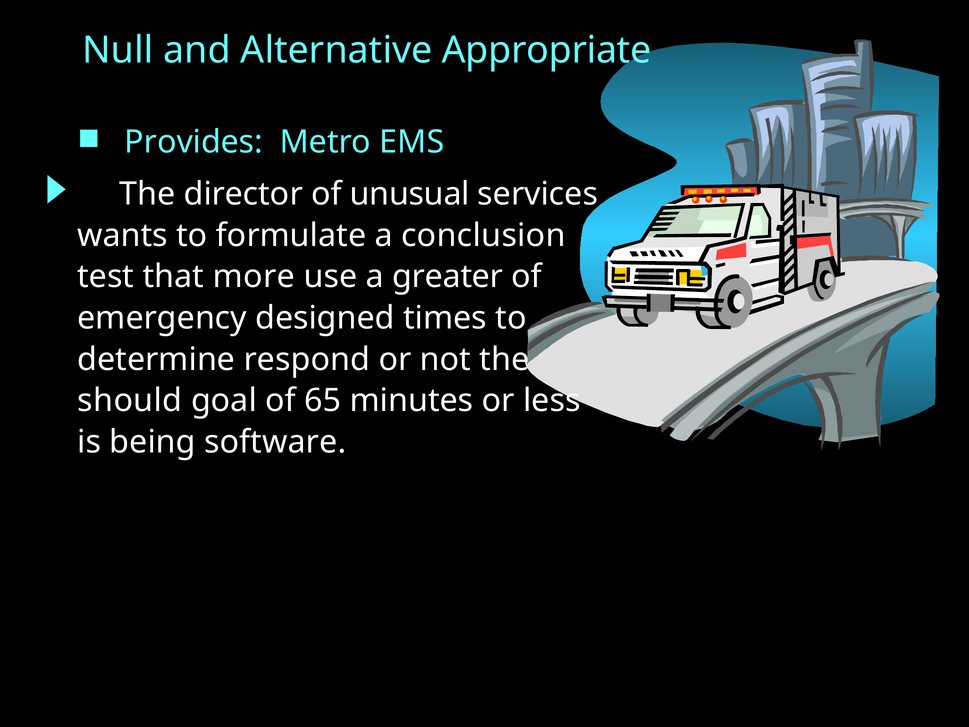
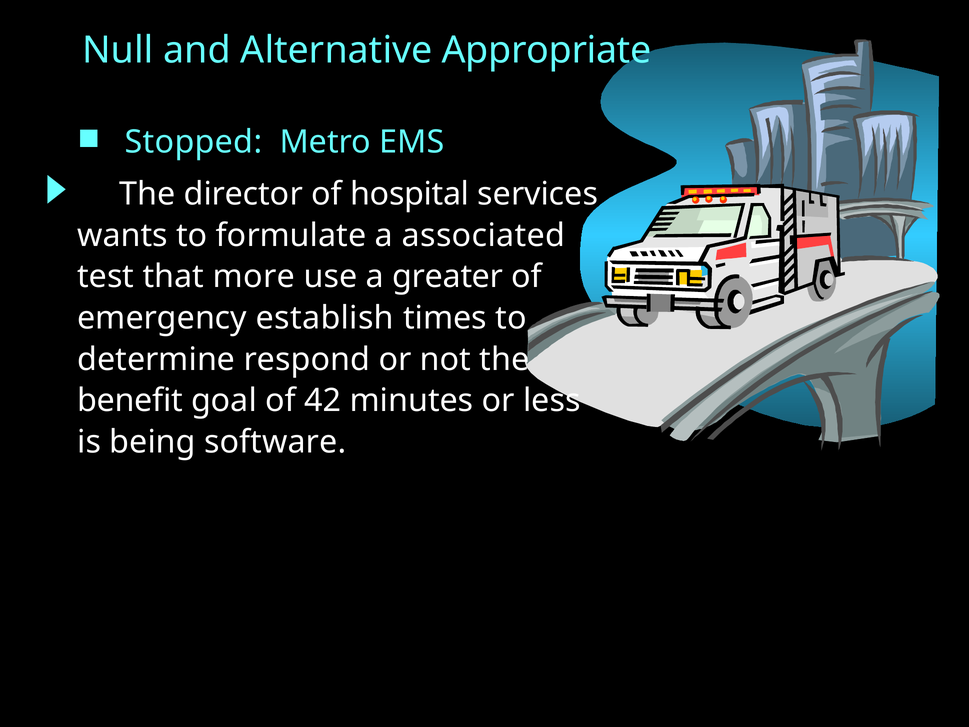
Provides: Provides -> Stopped (193, 142)
unusual: unusual -> hospital (410, 194)
conclusion: conclusion -> associated (483, 235)
designed: designed -> establish (325, 318)
should: should -> benefit (130, 401)
65: 65 -> 42 (323, 401)
